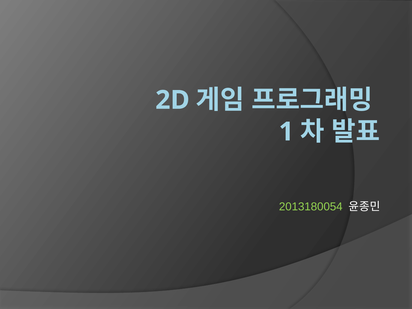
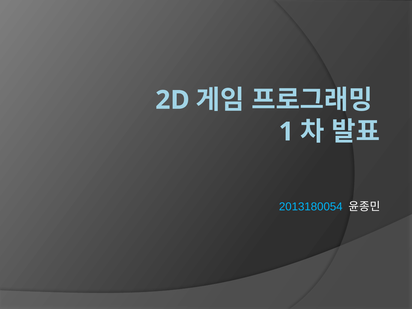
2013180054 colour: light green -> light blue (311, 207)
